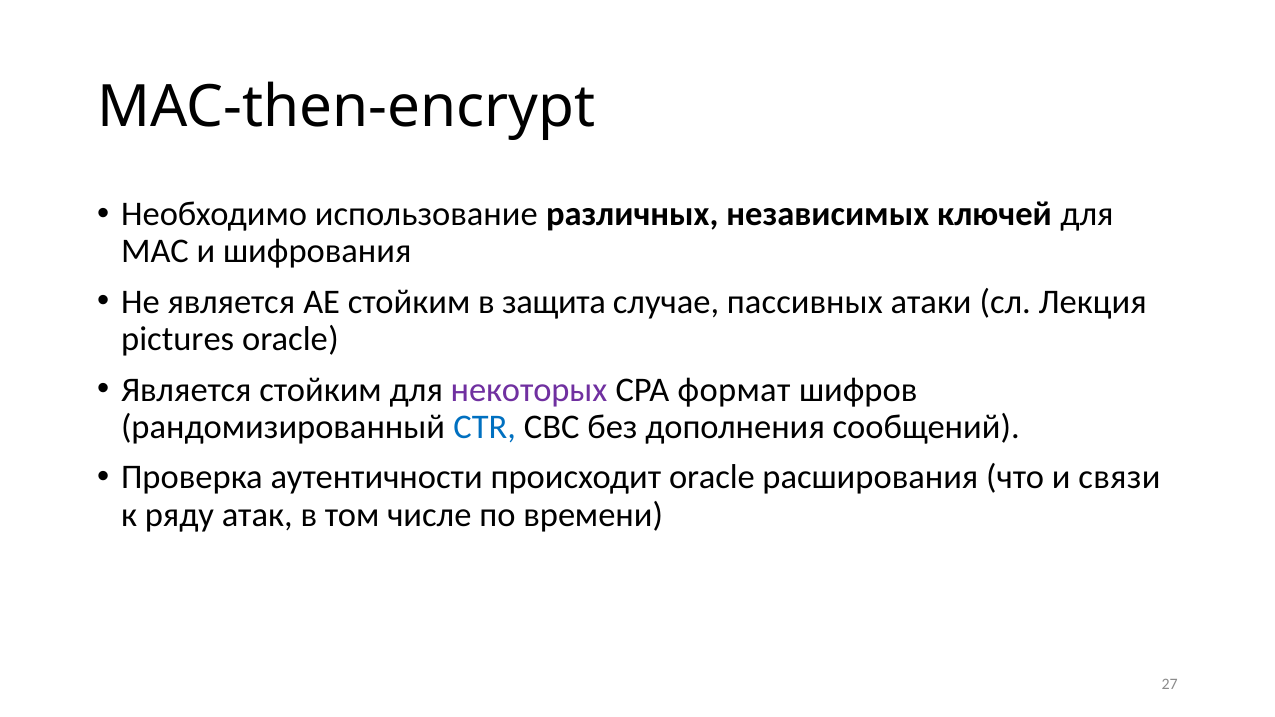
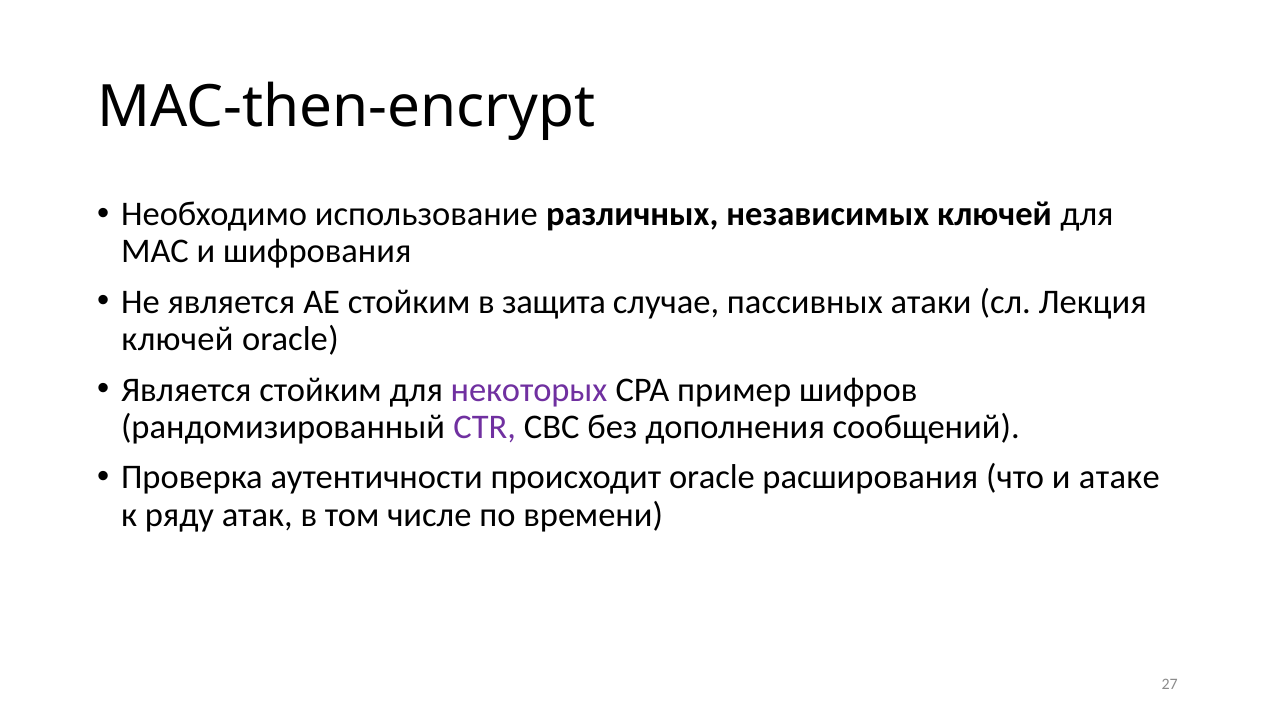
pictures: pictures -> ключей (178, 339)
формат: формат -> пример (734, 390)
CTR colour: blue -> purple (485, 427)
связи: связи -> атаке (1119, 478)
